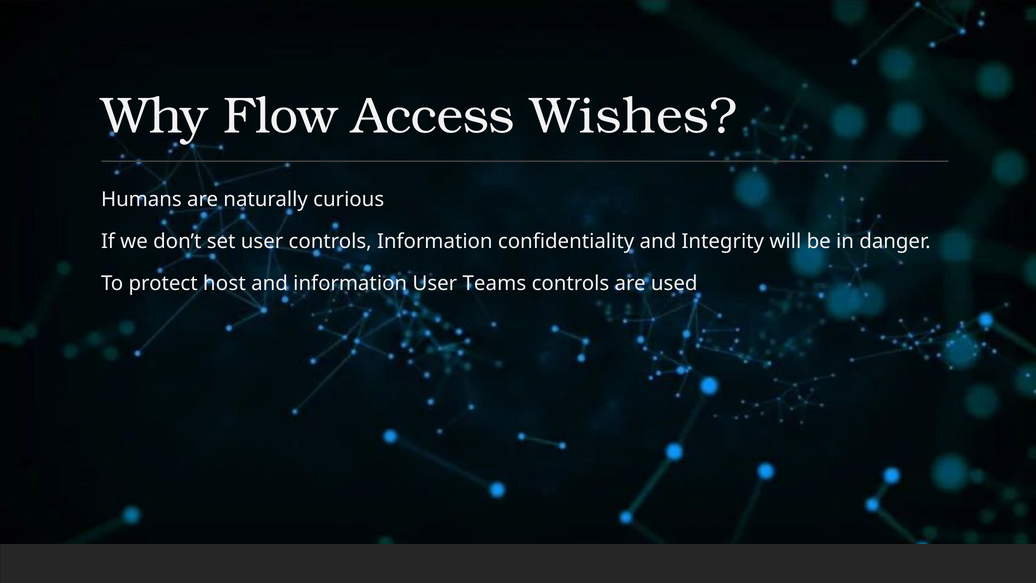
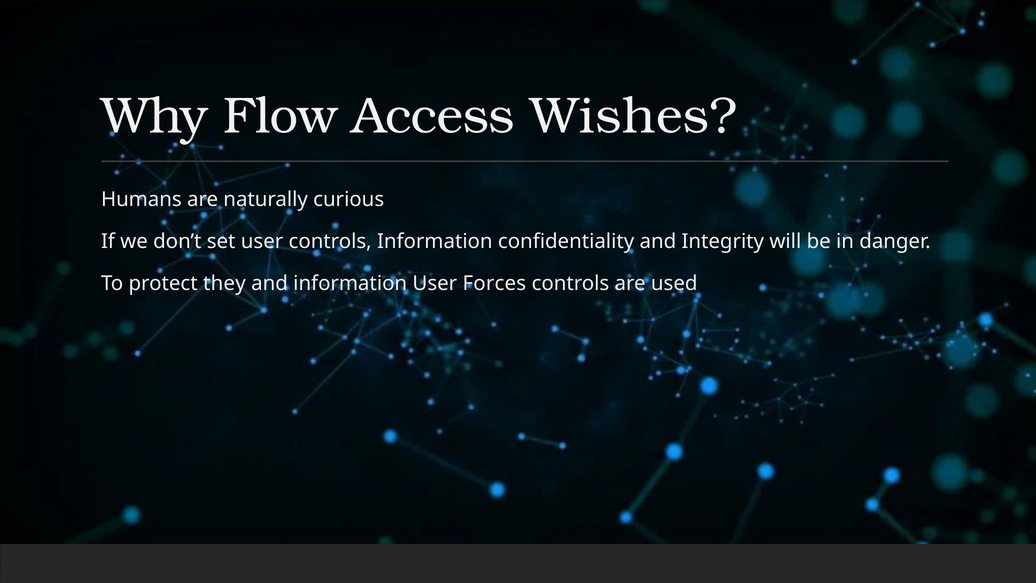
host: host -> they (224, 284)
Teams: Teams -> Forces (494, 284)
